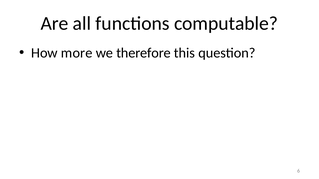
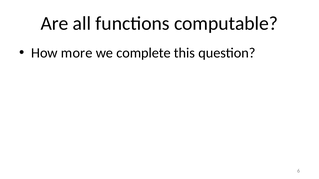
therefore: therefore -> complete (144, 53)
